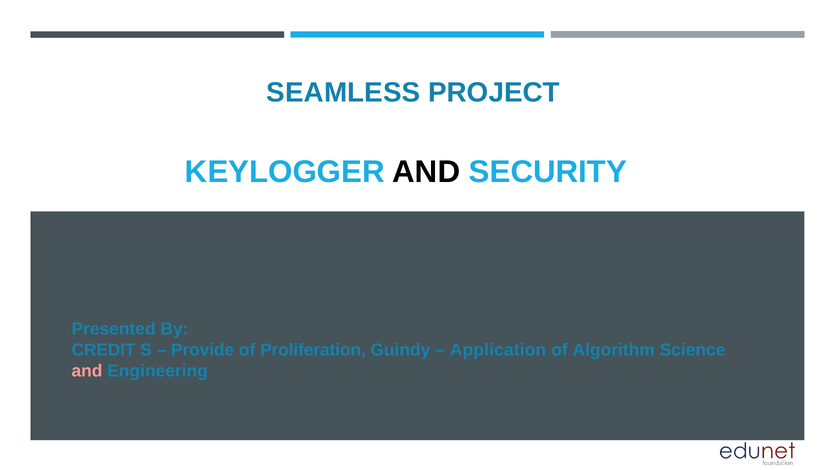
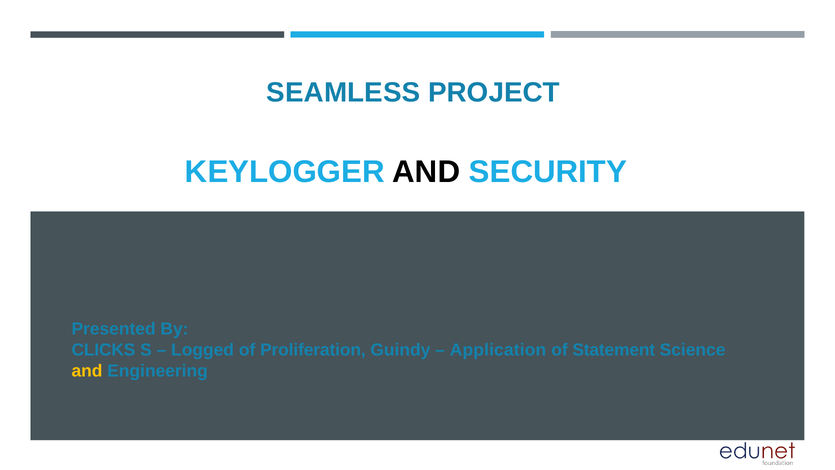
CREDIT: CREDIT -> CLICKS (103, 350)
Provide: Provide -> Logged (203, 350)
Algorithm: Algorithm -> Statement (614, 350)
and colour: pink -> yellow (87, 371)
